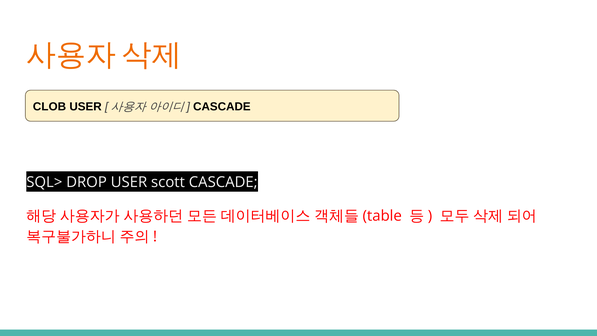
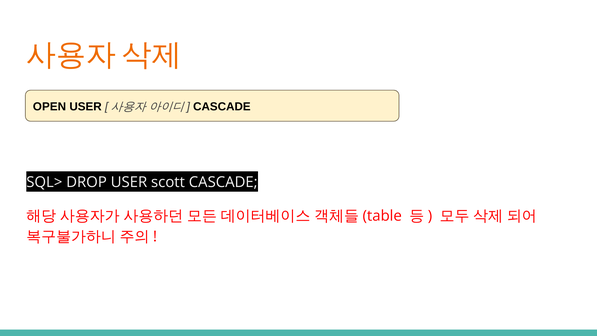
CLOB: CLOB -> OPEN (50, 106)
